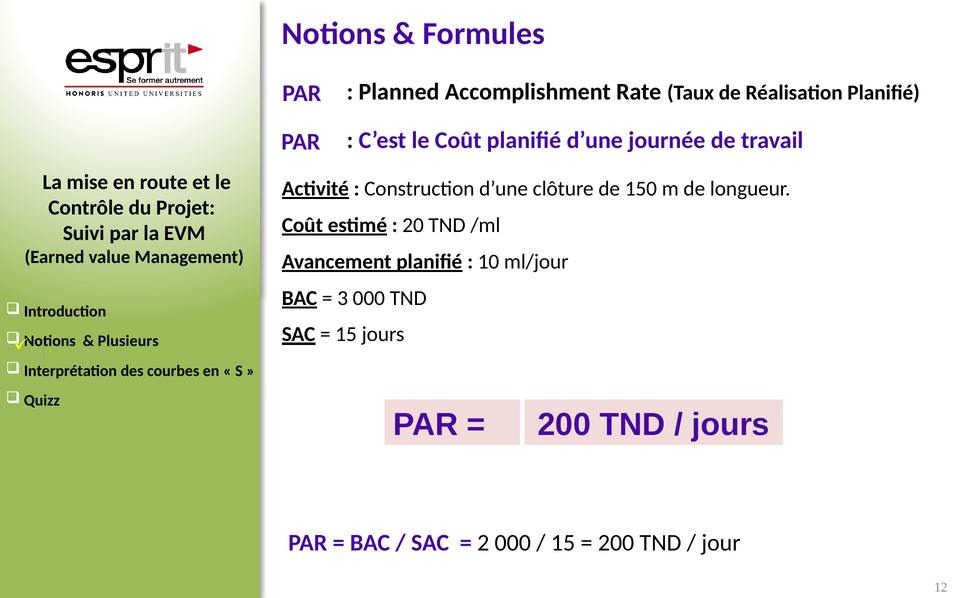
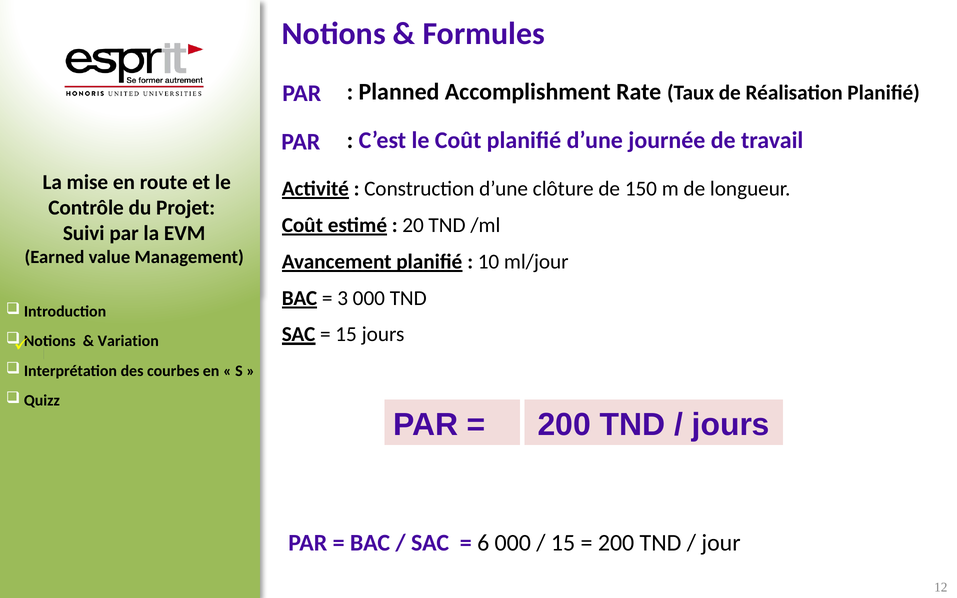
Plusieurs: Plusieurs -> Variation (128, 341)
2: 2 -> 6 (483, 543)
